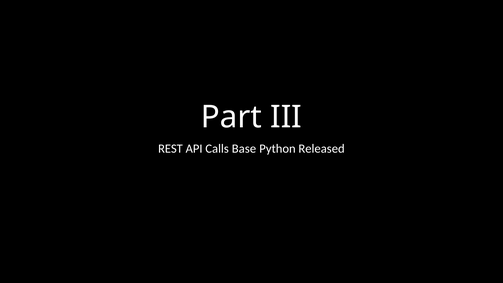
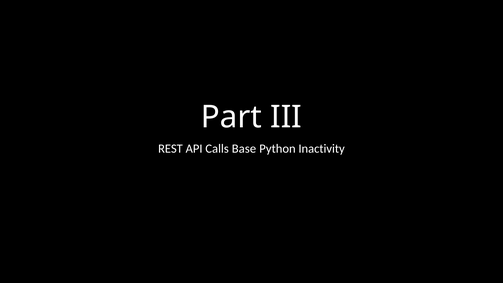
Released: Released -> Inactivity (322, 149)
